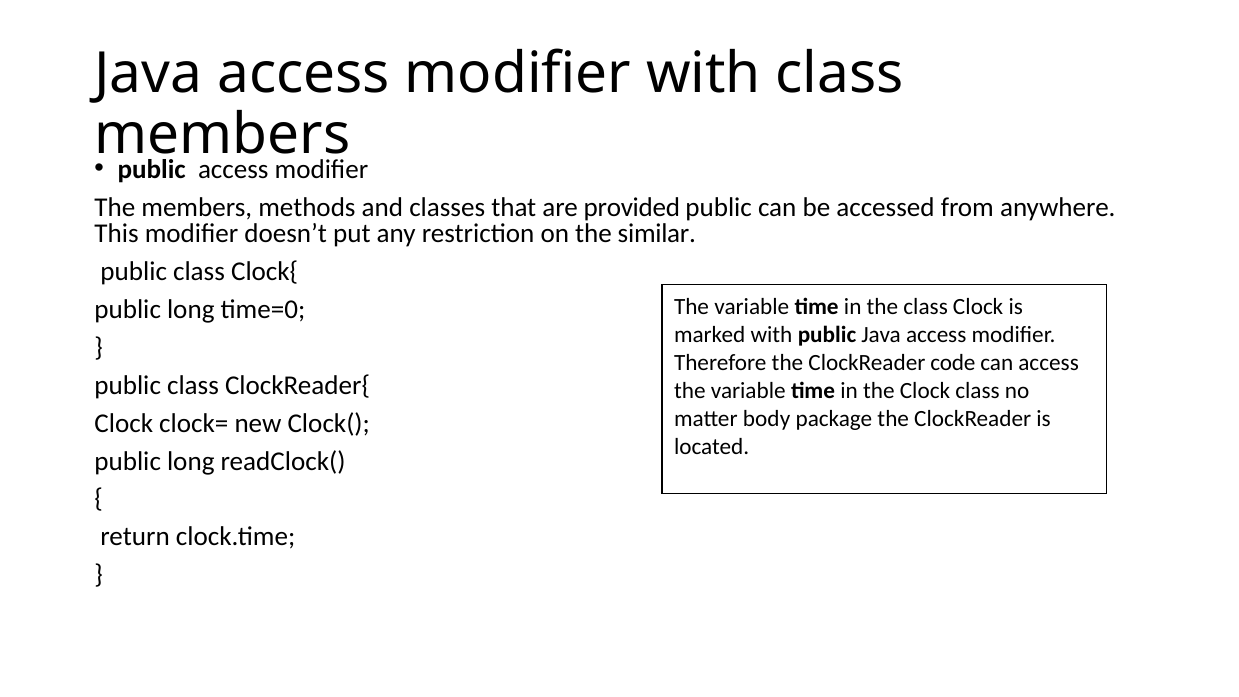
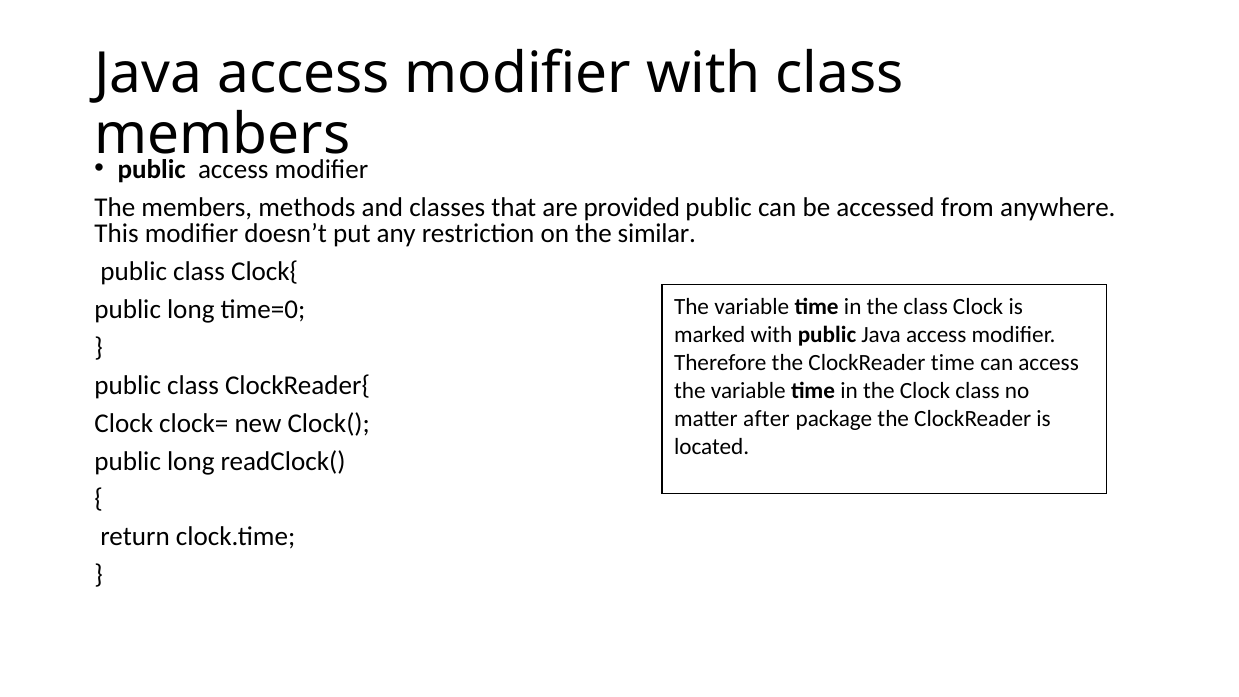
ClockReader code: code -> time (953, 363)
body: body -> after (766, 419)
